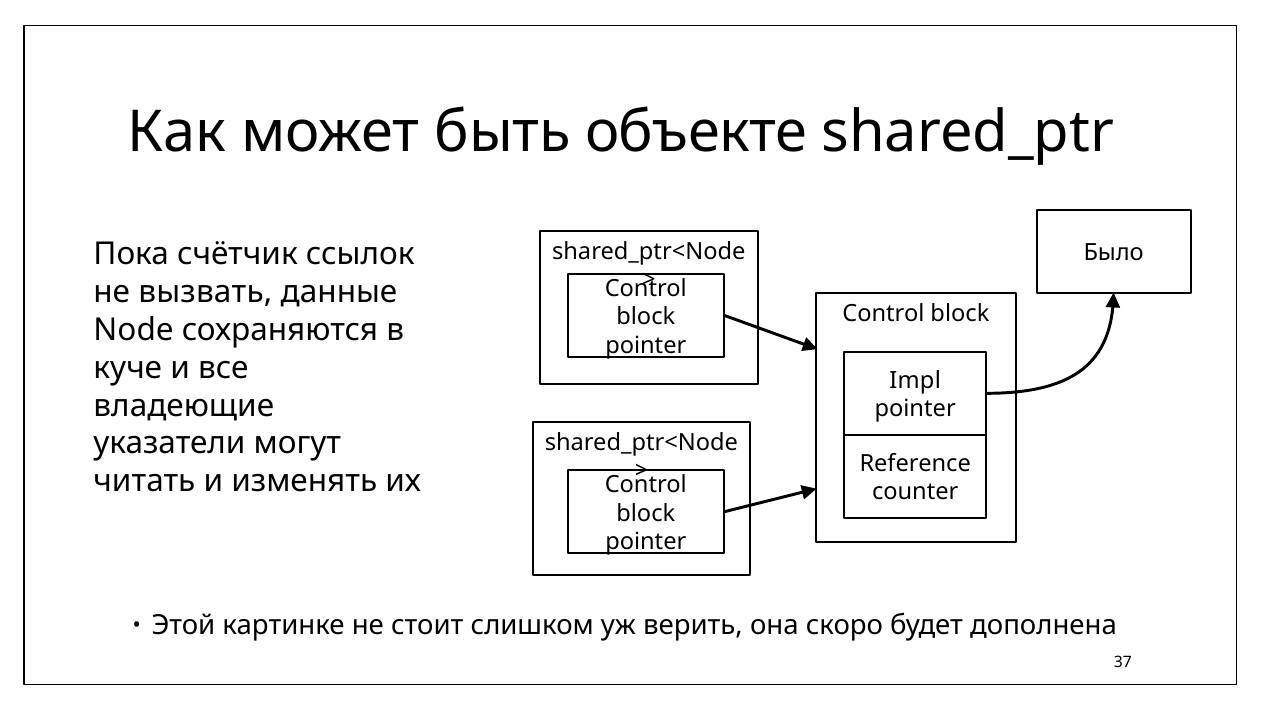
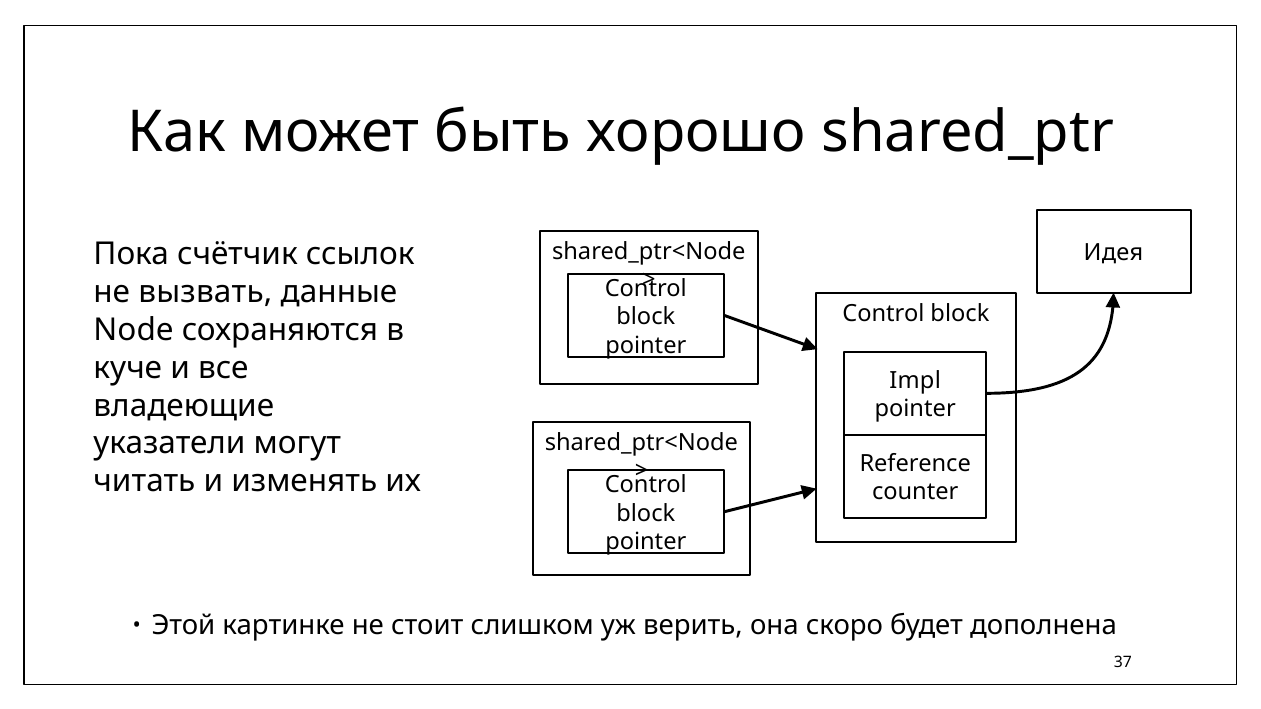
объекте: объекте -> хорошо (696, 133)
Было: Было -> Идея (1113, 253)
